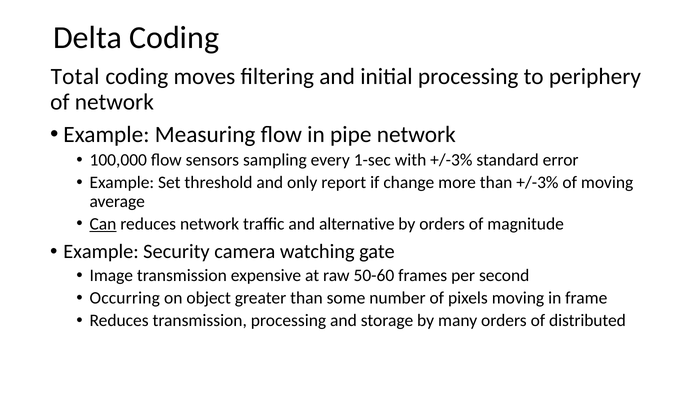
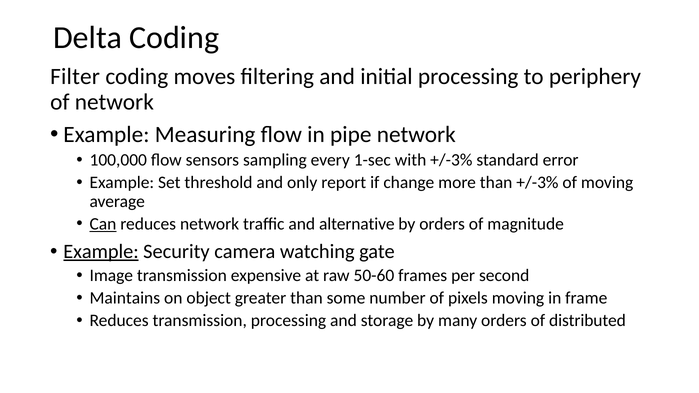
Total: Total -> Filter (75, 77)
Example underline: none -> present (101, 252)
Occurring: Occurring -> Maintains (125, 298)
